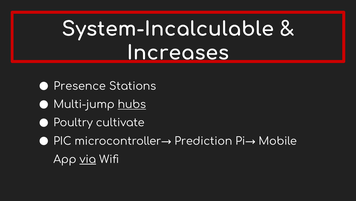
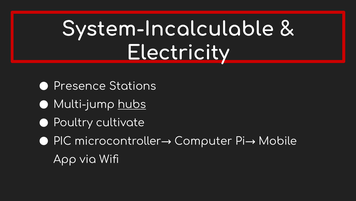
Increases: Increases -> Electricity (178, 53)
Prediction: Prediction -> Computer (203, 141)
via underline: present -> none (88, 159)
